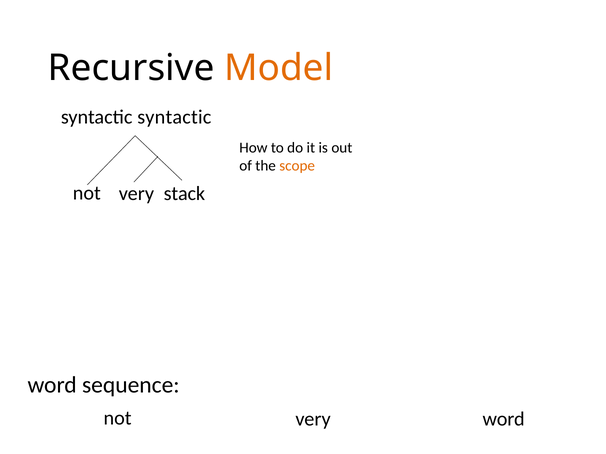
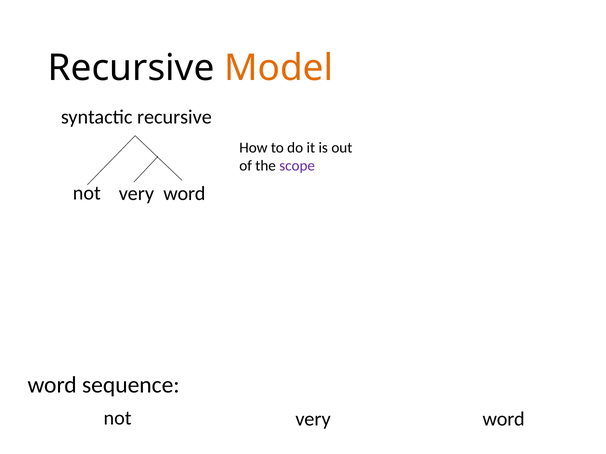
syntactic syntactic: syntactic -> recursive (174, 117)
scope colour: orange -> purple (297, 166)
stack: stack -> word (184, 194)
